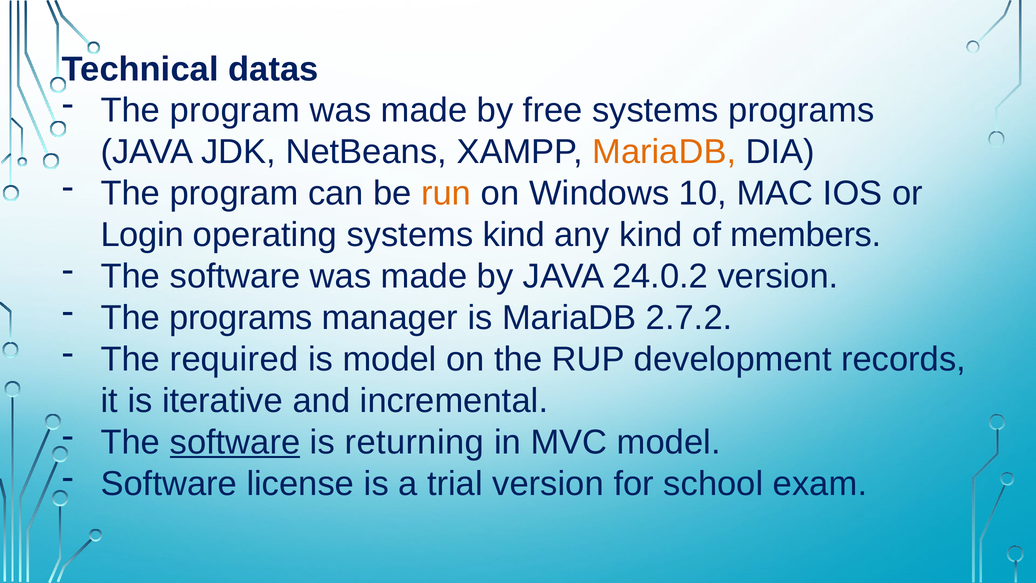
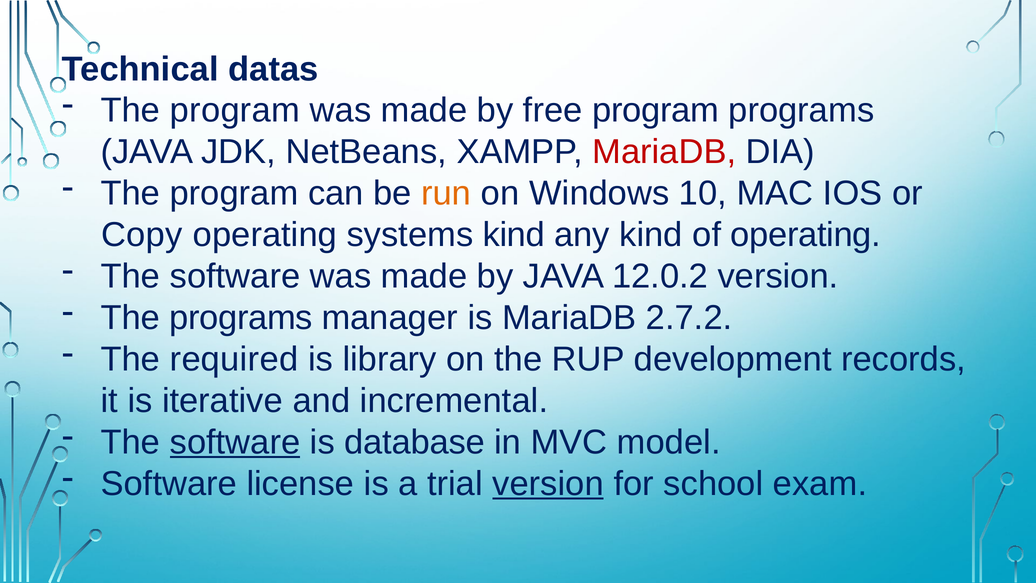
free systems: systems -> program (656, 111)
MariaDB colour: orange -> red (664, 152)
Login: Login -> Copy (142, 235)
of members: members -> operating (806, 235)
24.0.2: 24.0.2 -> 12.0.2 (660, 276)
is model: model -> library (390, 359)
returning: returning -> database (415, 442)
version underline: none -> present (548, 484)
